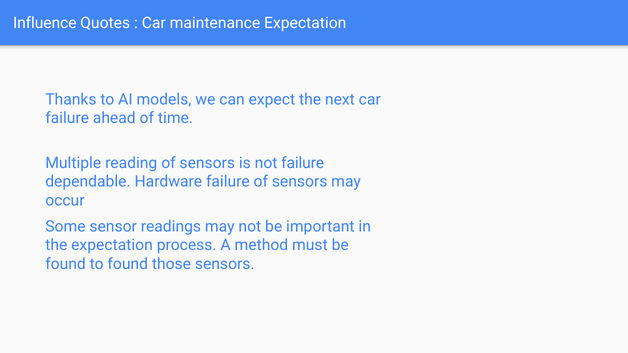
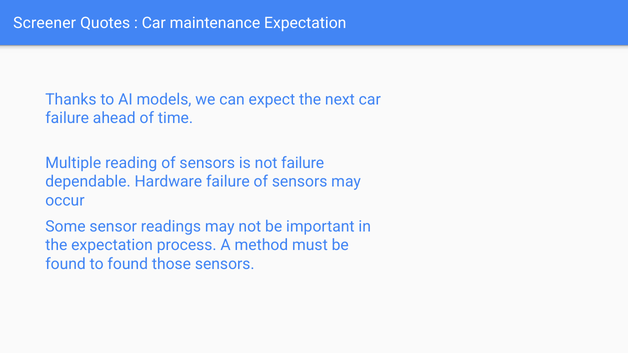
Influence: Influence -> Screener (45, 23)
